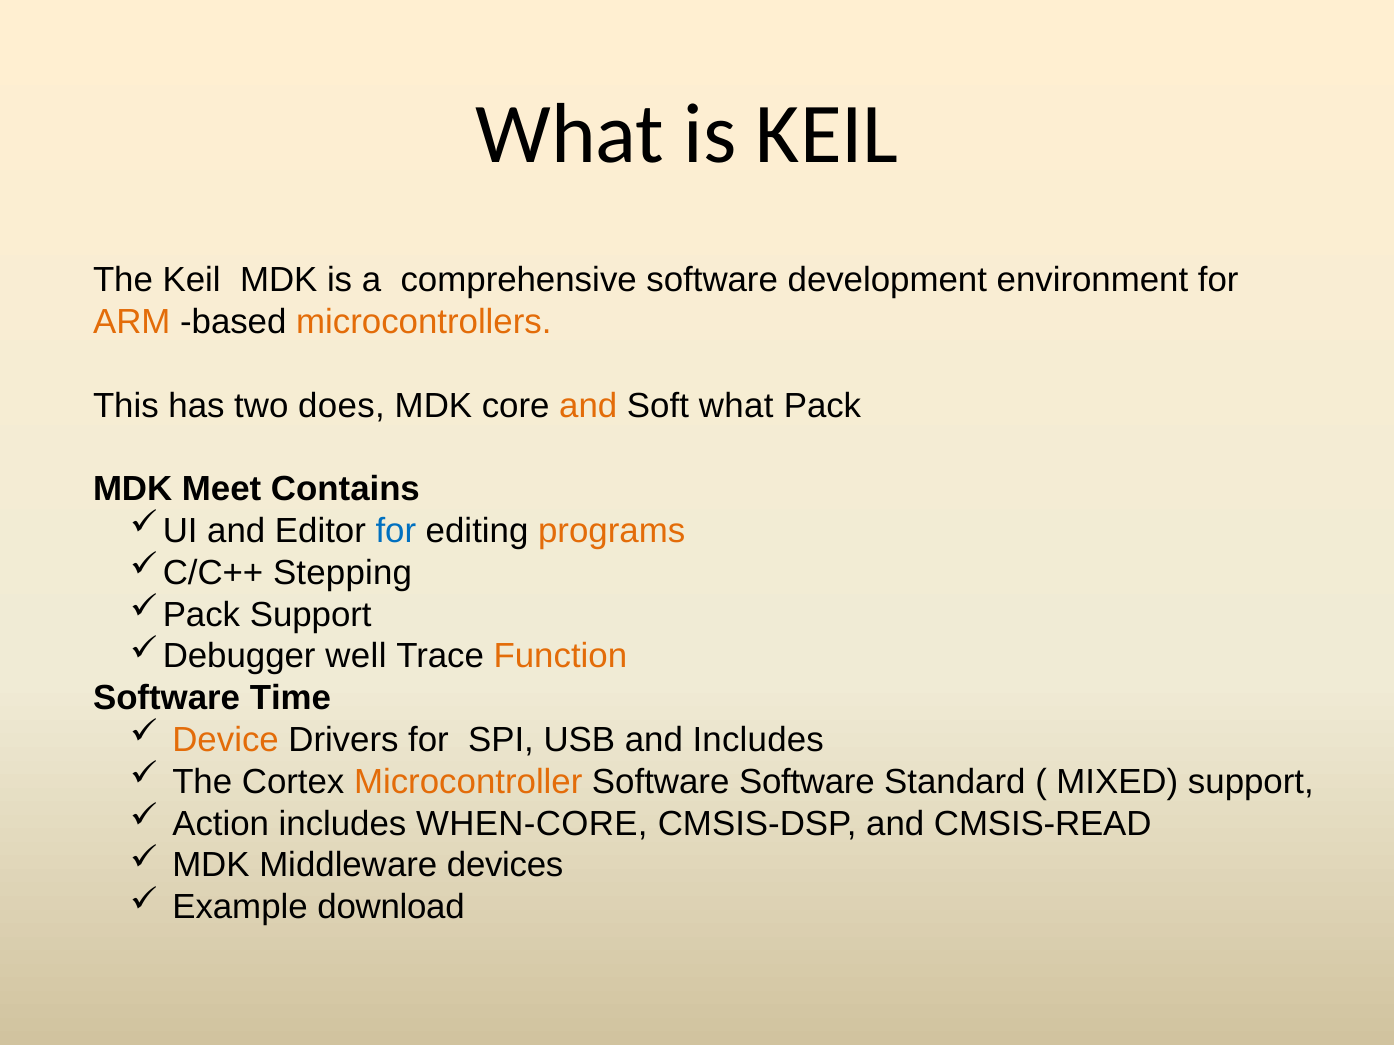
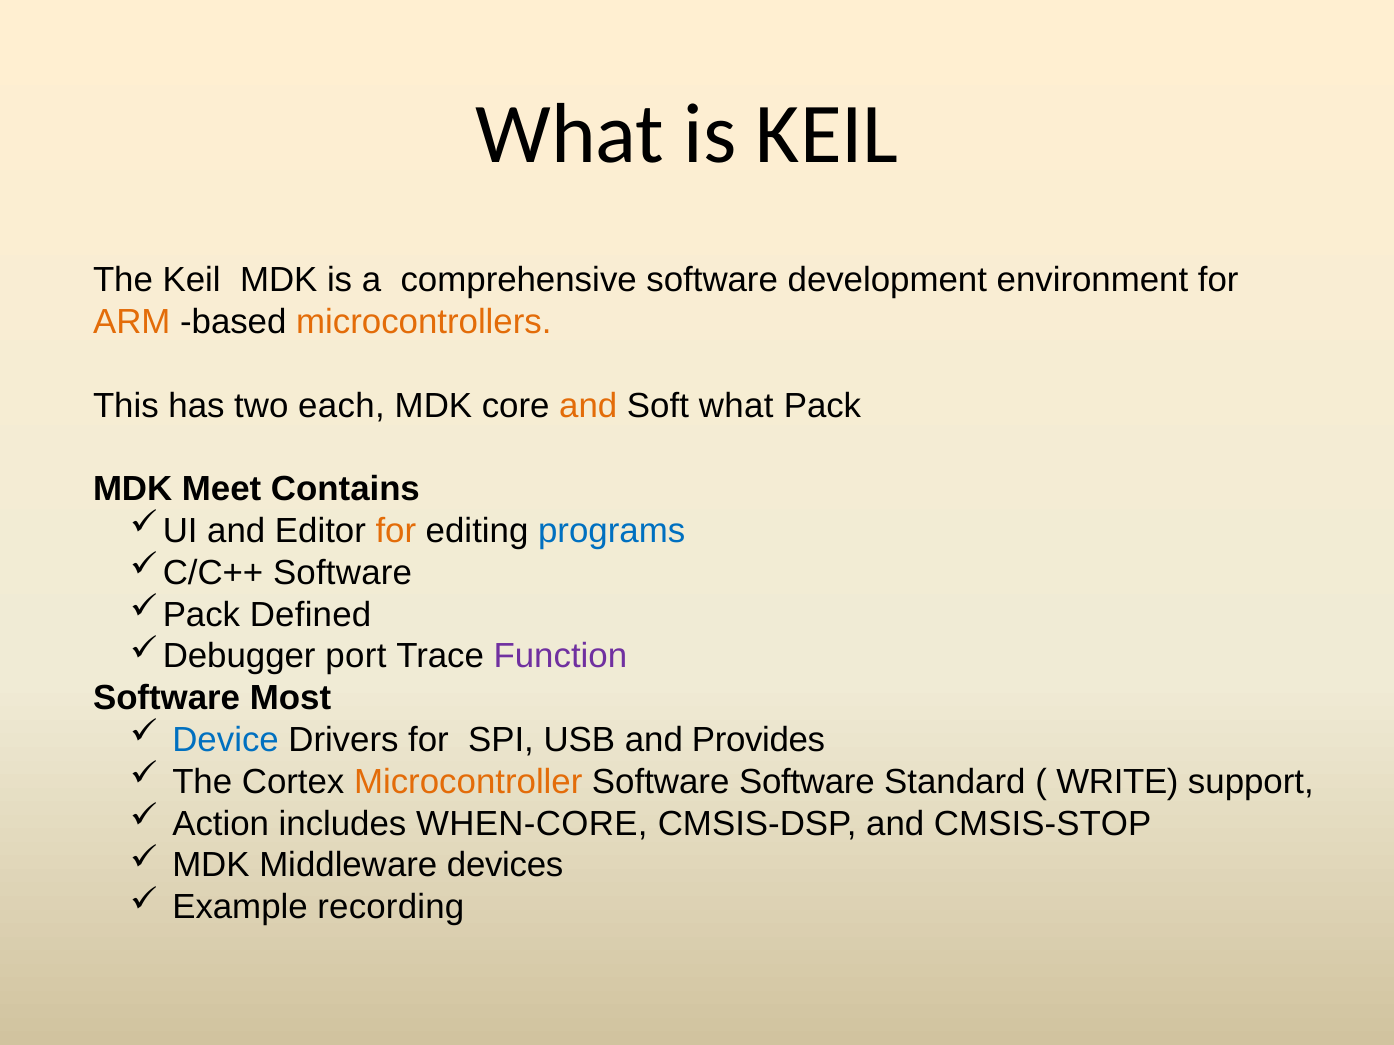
does: does -> each (341, 406)
for colour: blue -> orange (396, 531)
programs colour: orange -> blue (612, 531)
Stepping: Stepping -> Software (343, 573)
Support: Support -> Defined (311, 615)
well: well -> port (356, 657)
Function colour: orange -> purple (560, 657)
Time: Time -> Most (290, 699)
Device colour: orange -> blue (226, 740)
and Includes: Includes -> Provides (759, 740)
MIXED: MIXED -> WRITE (1117, 782)
CMSIS-READ: CMSIS-READ -> CMSIS-STOP (1043, 824)
download: download -> recording (391, 908)
